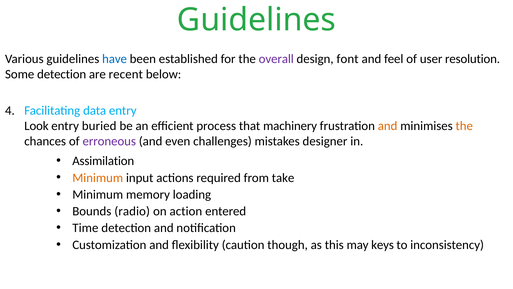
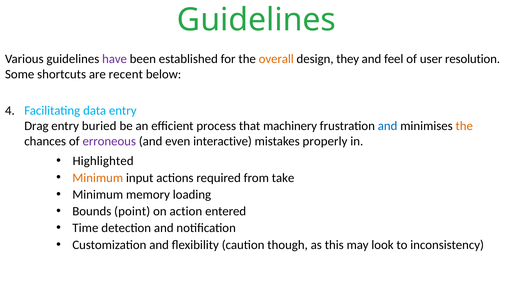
have colour: blue -> purple (115, 59)
overall colour: purple -> orange (276, 59)
font: font -> they (348, 59)
Some detection: detection -> shortcuts (62, 74)
Look: Look -> Drag (36, 126)
and colour: orange -> blue (388, 126)
challenges: challenges -> interactive (223, 141)
designer: designer -> properly (325, 141)
Assimilation: Assimilation -> Highlighted (103, 161)
radio: radio -> point (132, 211)
keys: keys -> look (382, 244)
